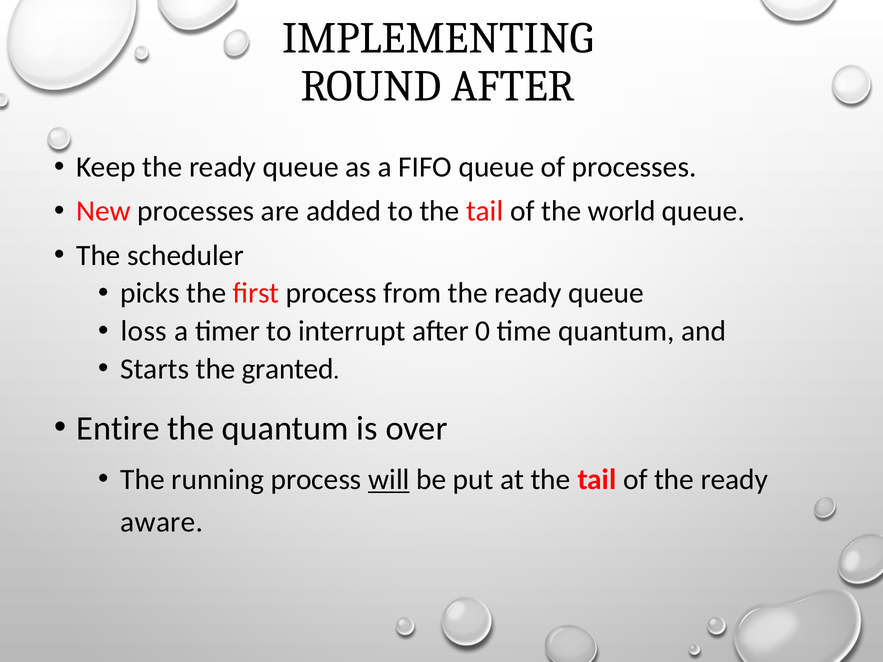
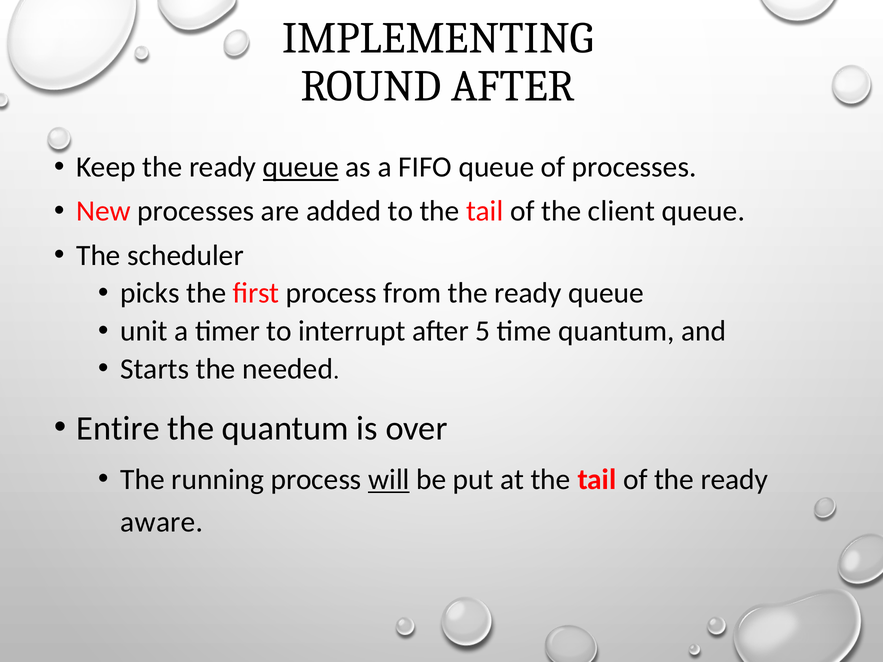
queue underline: none -> present (301, 167)
world: world -> client (621, 211)
loss: loss -> unit (144, 331)
0: 0 -> 5 (483, 331)
granted: granted -> needed (288, 369)
